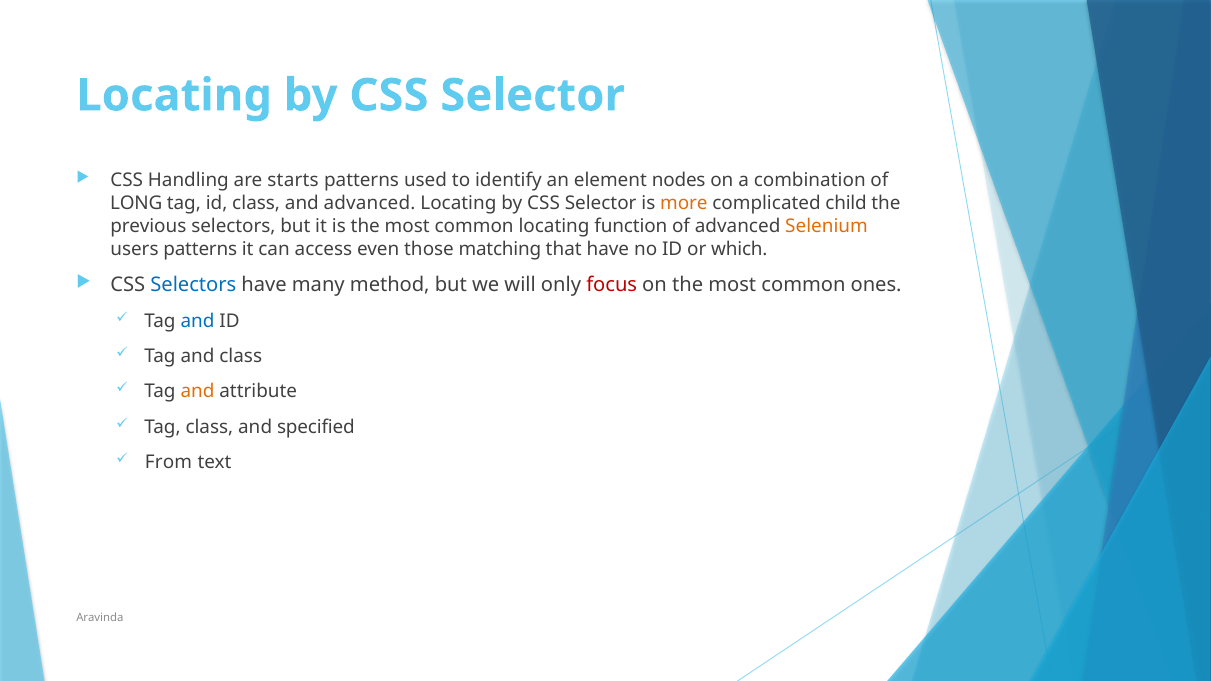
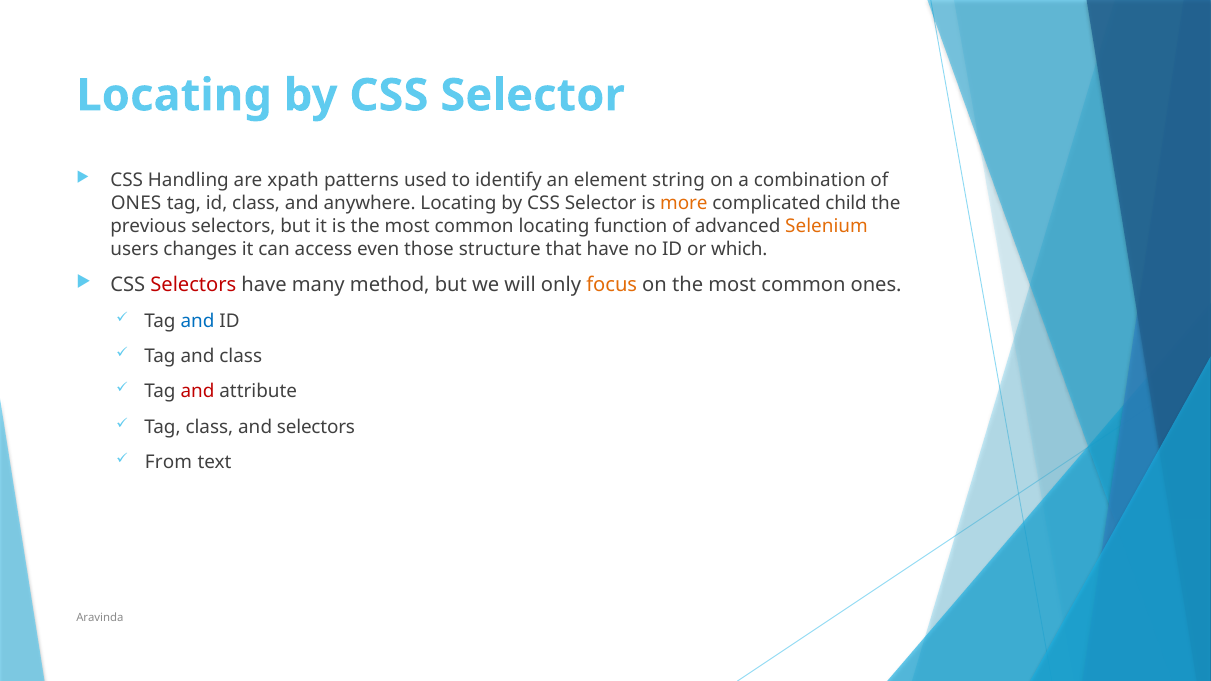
starts: starts -> xpath (293, 181)
nodes: nodes -> string (678, 181)
LONG: LONG -> ONES (136, 203)
and advanced: advanced -> anywhere (370, 203)
users patterns: patterns -> changes (200, 249)
matching: matching -> structure (500, 249)
Selectors colour: blue -> red (193, 285)
focus colour: red -> orange (612, 285)
and colour: orange -> red (198, 392)
and specified: specified -> selectors (316, 427)
